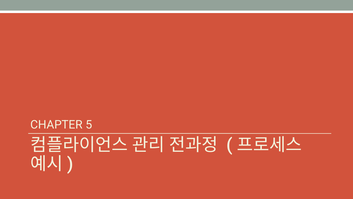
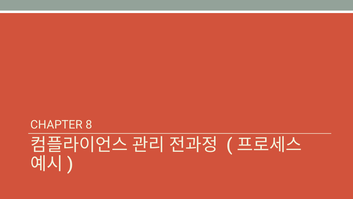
5: 5 -> 8 (89, 125)
